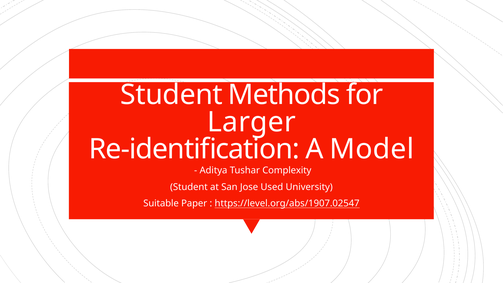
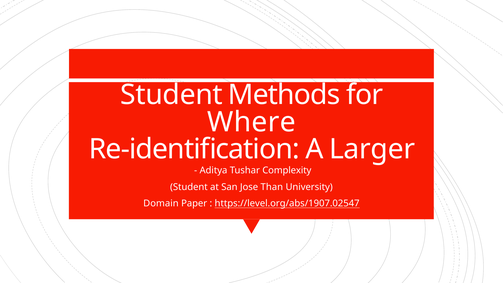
Larger: Larger -> Where (251, 122)
Model: Model -> Larger (372, 149)
Used: Used -> Than (272, 187)
Suitable: Suitable -> Domain (161, 203)
